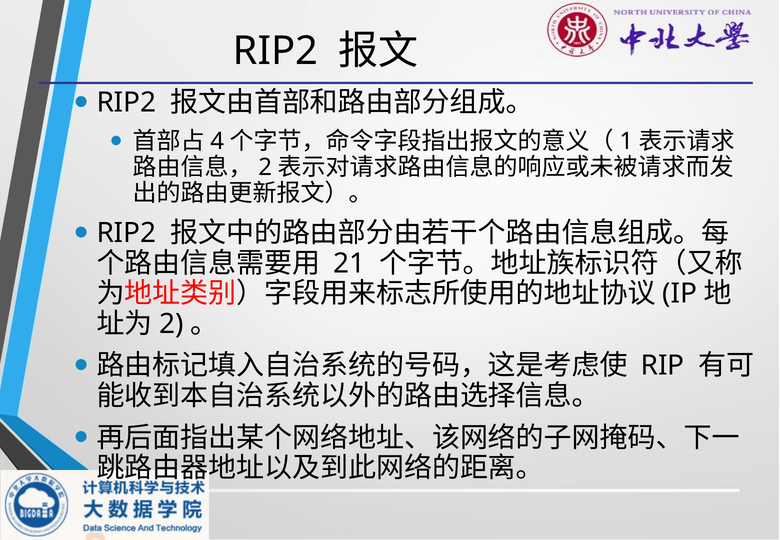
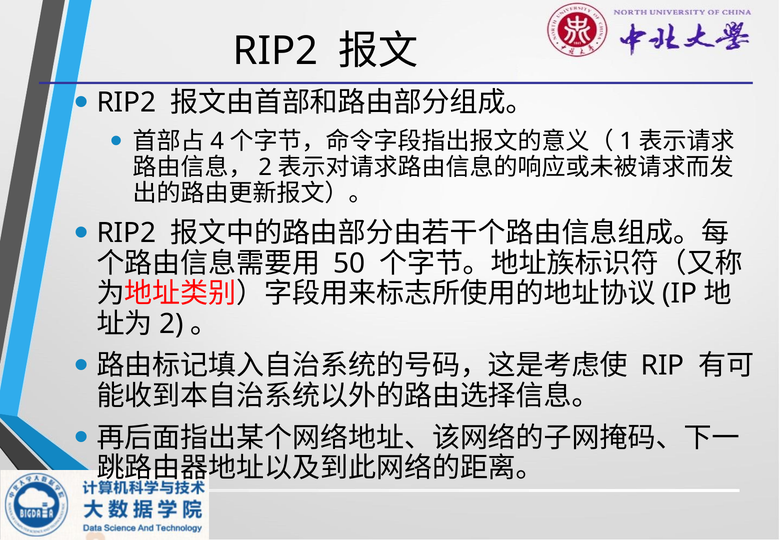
21: 21 -> 50 (349, 263)
